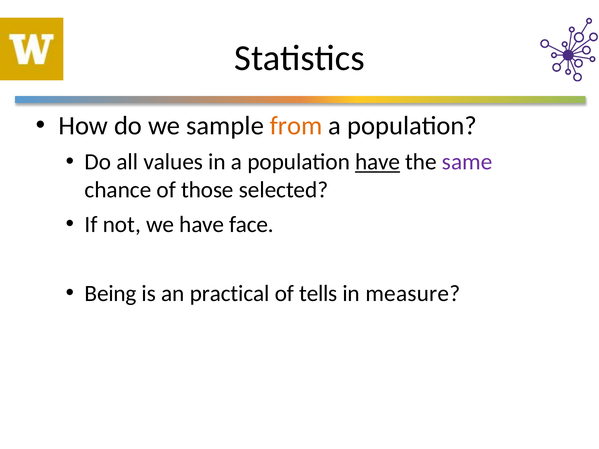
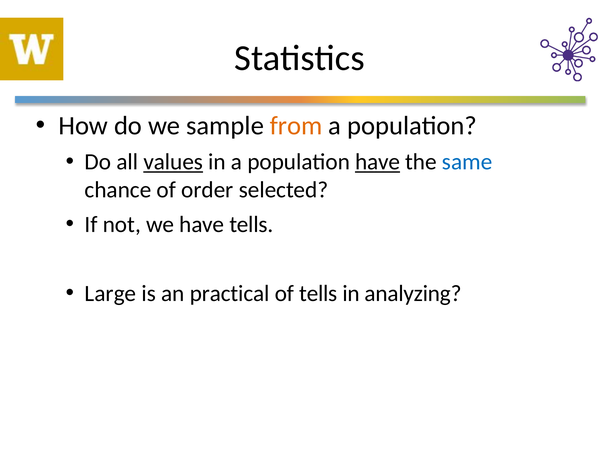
values underline: none -> present (173, 162)
same colour: purple -> blue (467, 162)
those: those -> order (207, 190)
have face: face -> tells (251, 224)
Being: Being -> Large (110, 294)
measure: measure -> analyzing (413, 294)
